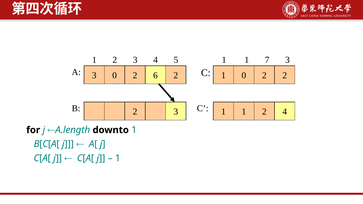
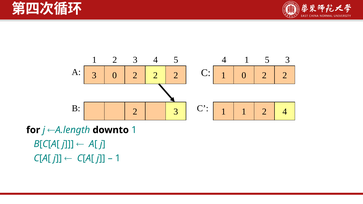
5 1: 1 -> 4 (224, 60)
1 7: 7 -> 5 (267, 60)
3 0 2 6: 6 -> 2 (155, 75)
